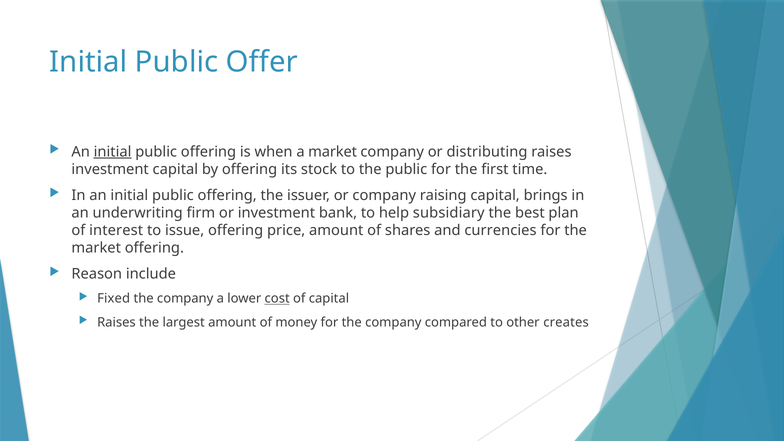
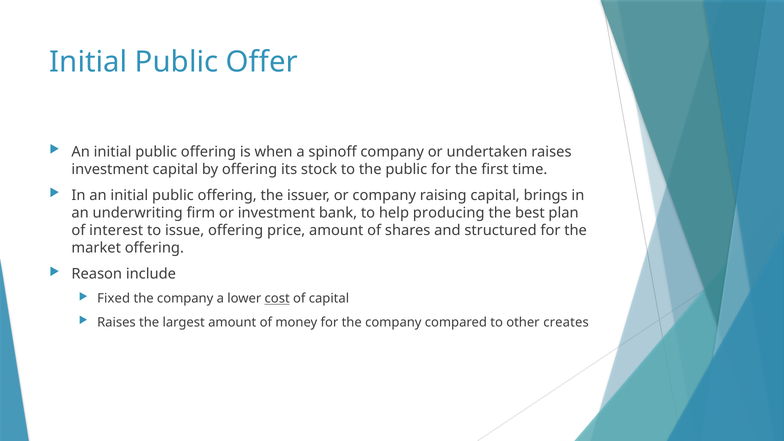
initial underline: present -> none (113, 152)
a market: market -> spinoff (333, 152)
distributing: distributing -> undertaken (487, 152)
subsidiary: subsidiary -> producing (449, 213)
currencies: currencies -> structured (501, 230)
